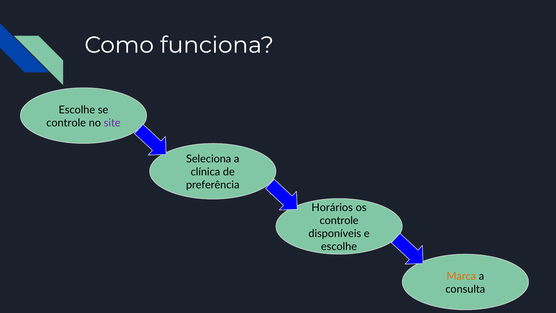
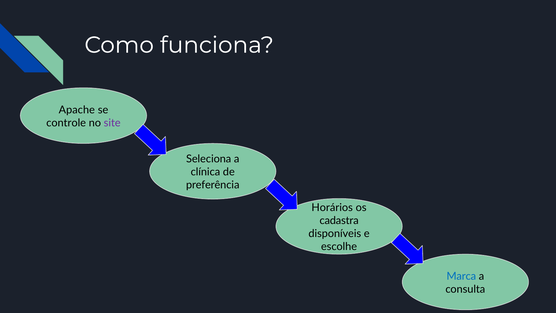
Escolhe: Escolhe -> Apache (77, 110)
controle: controle -> cadastra (339, 220)
Marca colour: orange -> blue (461, 276)
